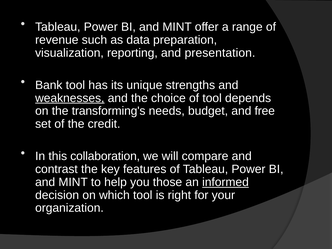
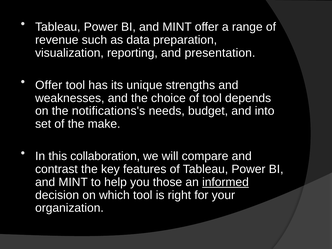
Bank: Bank -> Offer (49, 85)
weaknesses underline: present -> none (70, 98)
transforming's: transforming's -> notifications's (109, 111)
free: free -> into (265, 111)
credit: credit -> make (104, 124)
